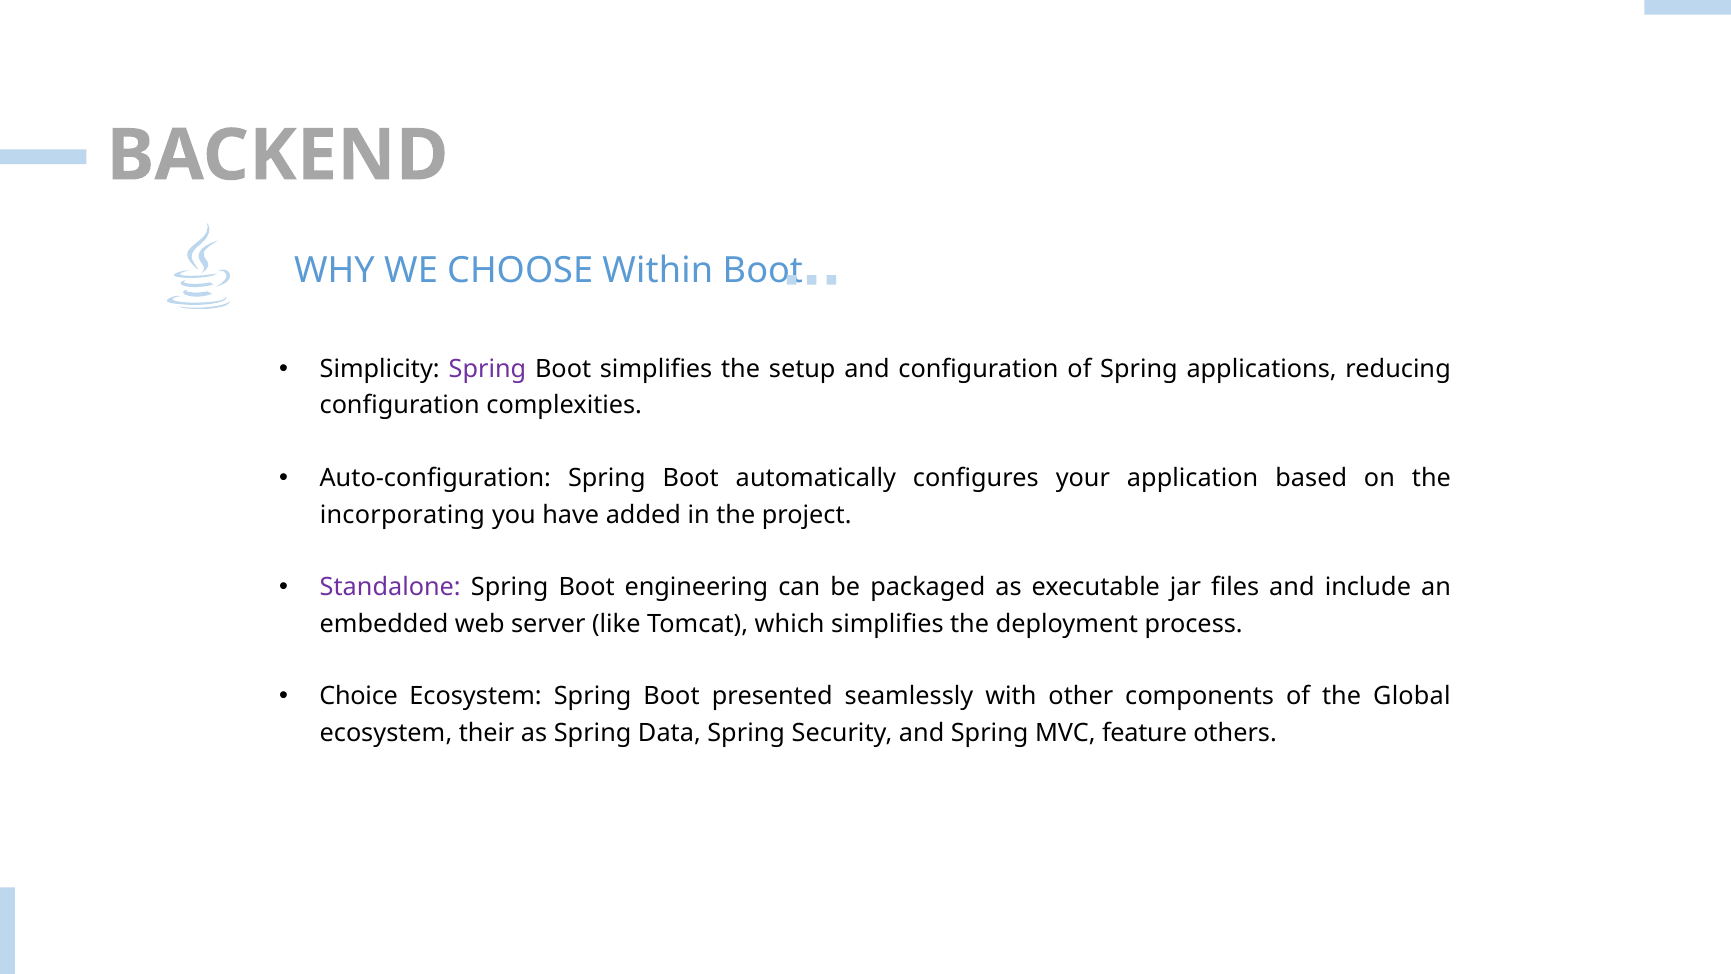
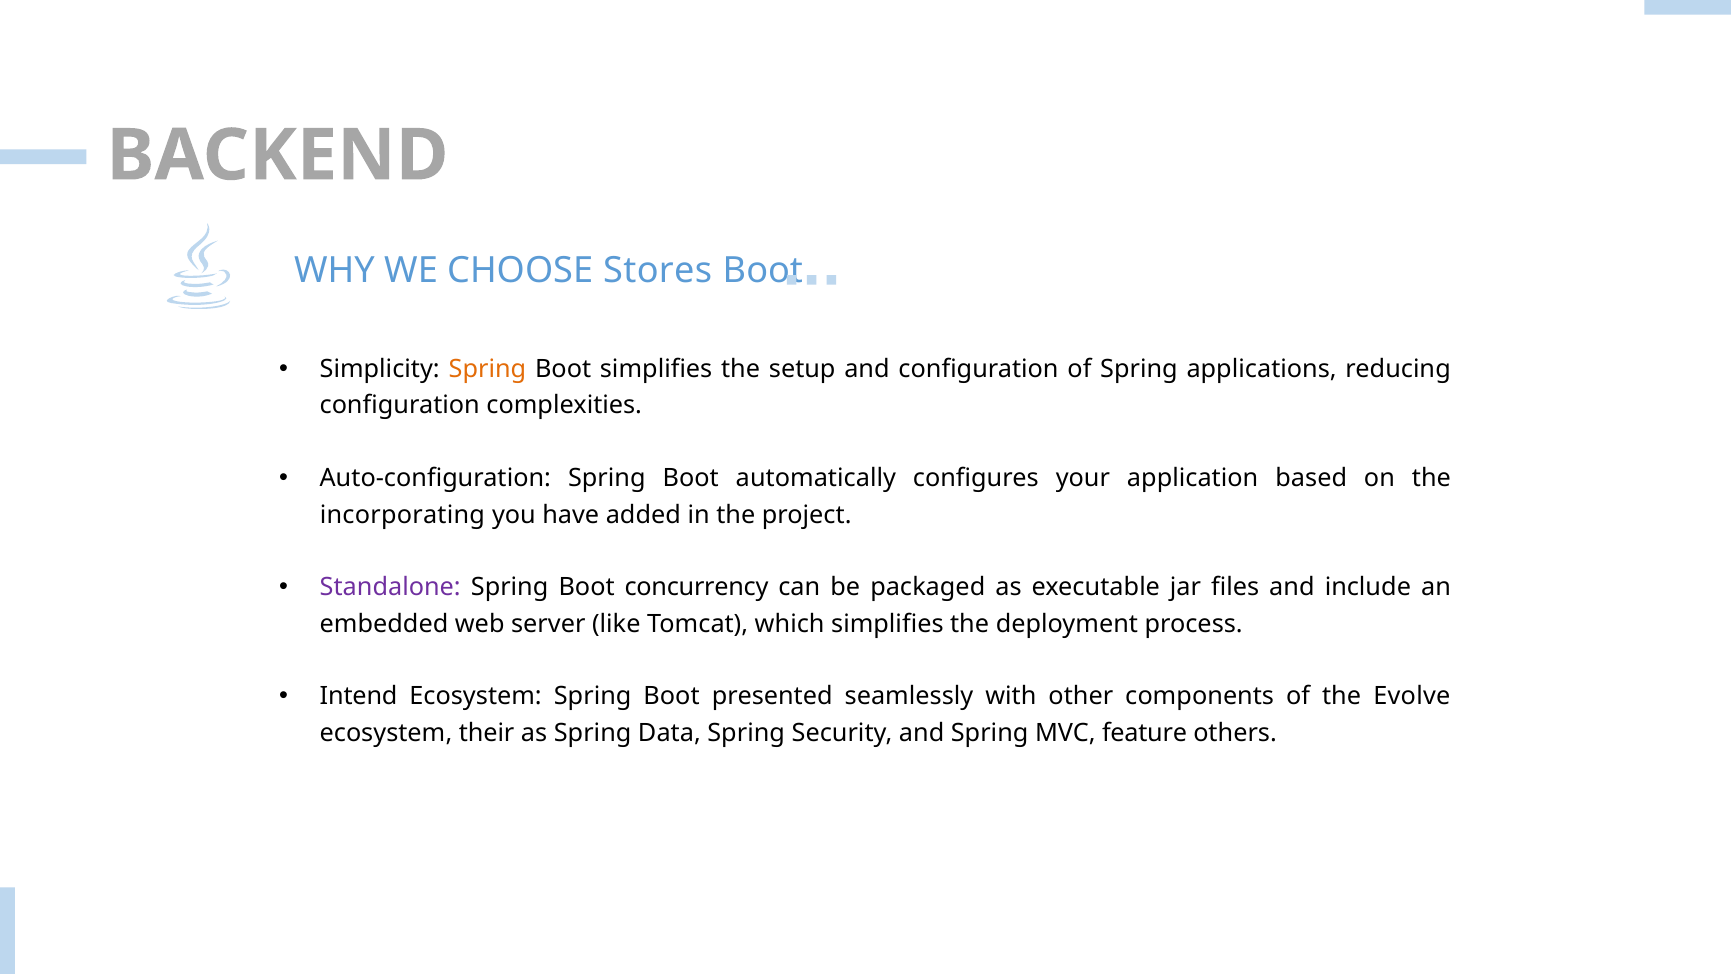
Within: Within -> Stores (658, 271)
Spring colour: purple -> orange (487, 369)
engineering: engineering -> concurrency (697, 587)
Choice: Choice -> Intend (359, 696)
Global: Global -> Evolve (1412, 696)
